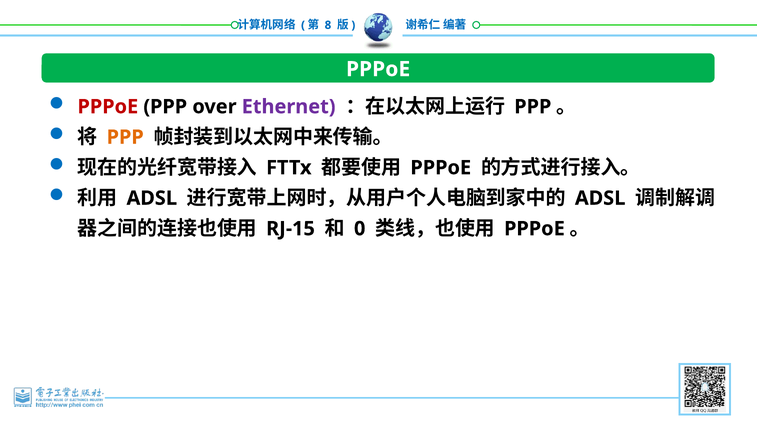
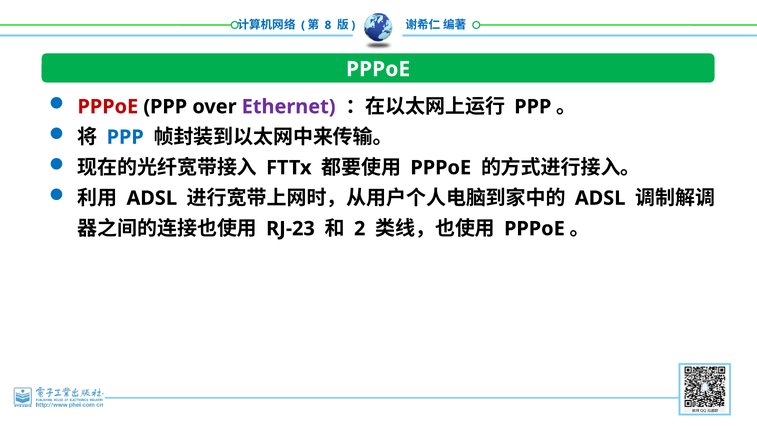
PPP colour: orange -> blue (125, 137)
RJ-15: RJ-15 -> RJ-23 (290, 229)
0: 0 -> 2 (360, 229)
